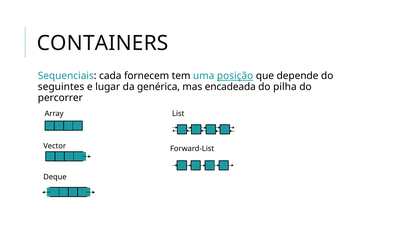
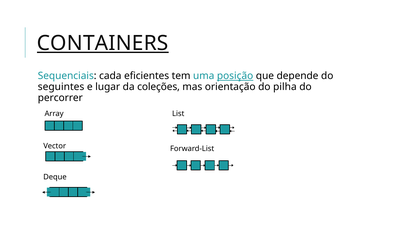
CONTAINERS underline: none -> present (103, 43)
fornecem: fornecem -> eficientes (147, 76)
genérica: genérica -> coleções (159, 87)
encadeada: encadeada -> orientação (230, 87)
